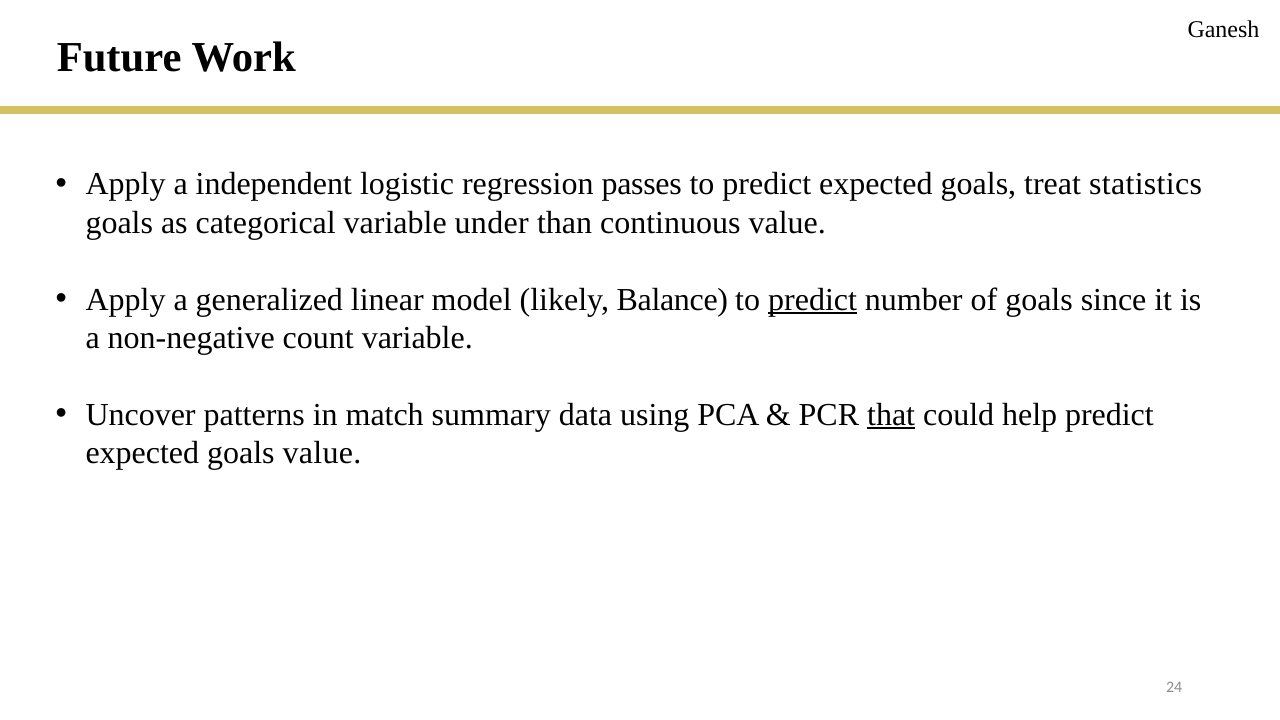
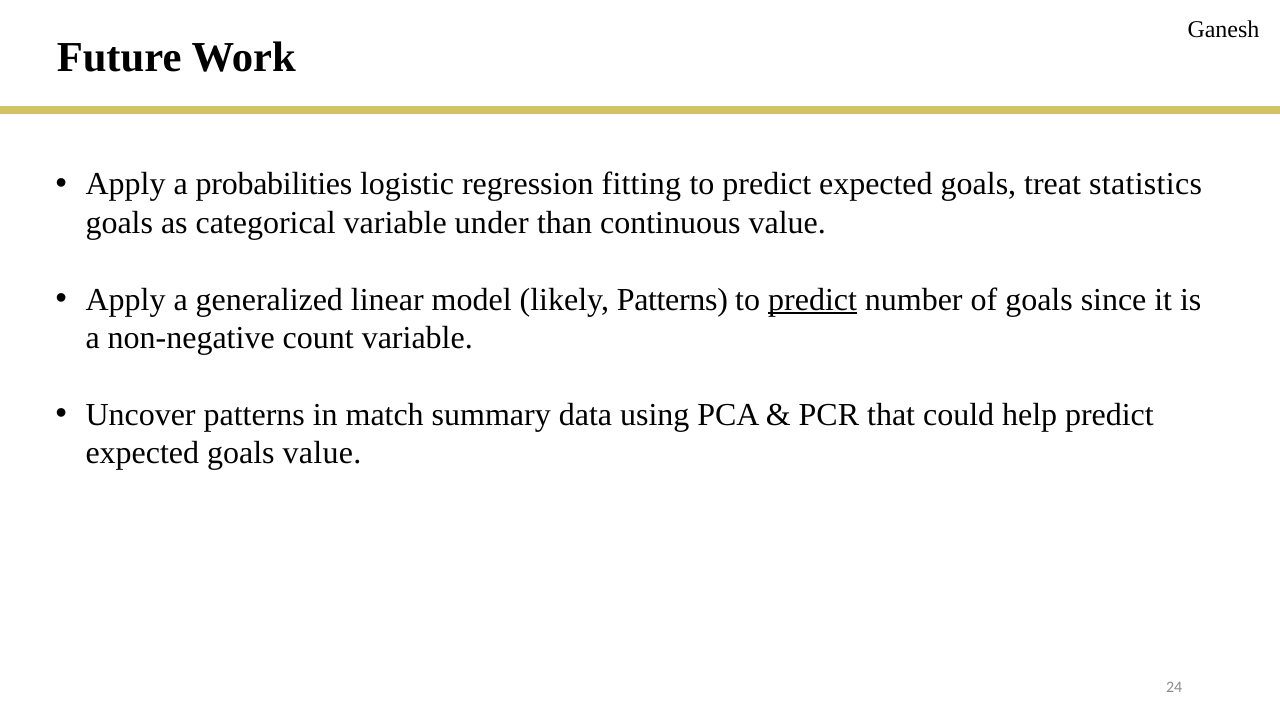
independent: independent -> probabilities (274, 184)
passes: passes -> fitting (641, 184)
likely Balance: Balance -> Patterns (672, 299)
that underline: present -> none (891, 415)
